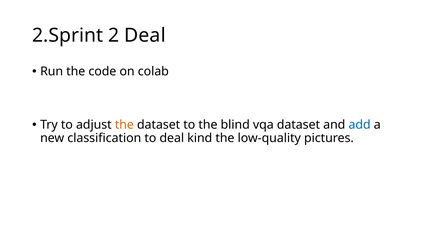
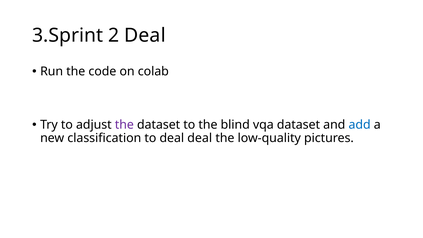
2.Sprint: 2.Sprint -> 3.Sprint (68, 36)
the colour: orange -> purple (124, 125)
deal kind: kind -> deal (200, 138)
